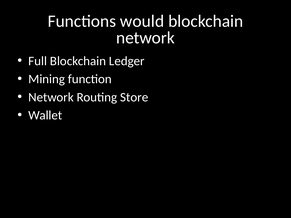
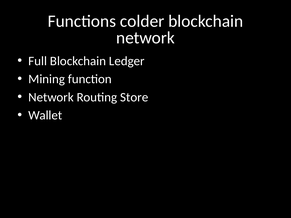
would: would -> colder (142, 21)
